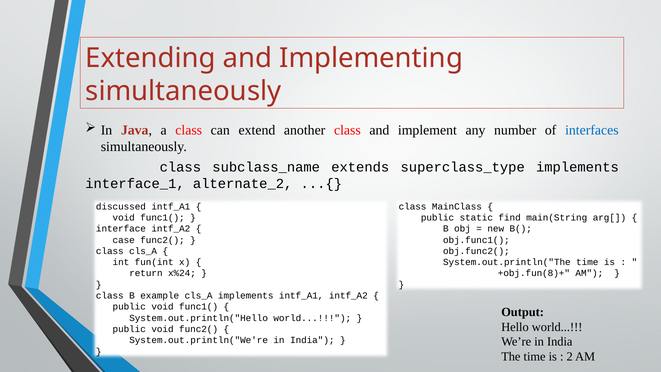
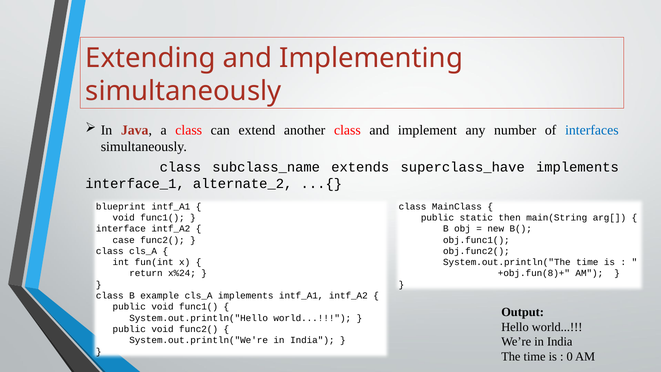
superclass_type: superclass_type -> superclass_have (463, 167)
discussed: discussed -> blueprint (121, 206)
find: find -> then (510, 218)
2: 2 -> 0 (570, 357)
